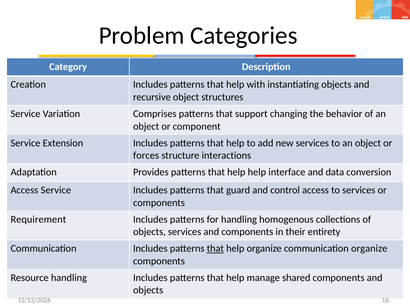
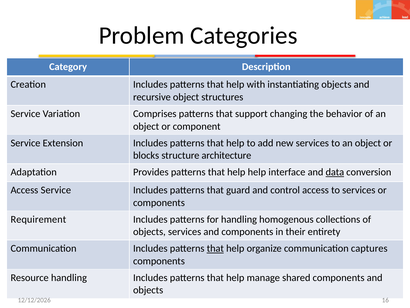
forces: forces -> blocks (146, 155)
interactions: interactions -> architecture (226, 155)
data underline: none -> present (335, 172)
communication organize: organize -> captures (369, 248)
